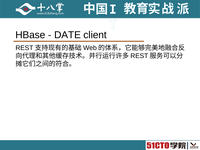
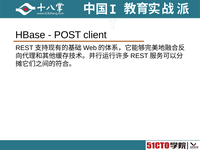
DATE: DATE -> POST (68, 35)
